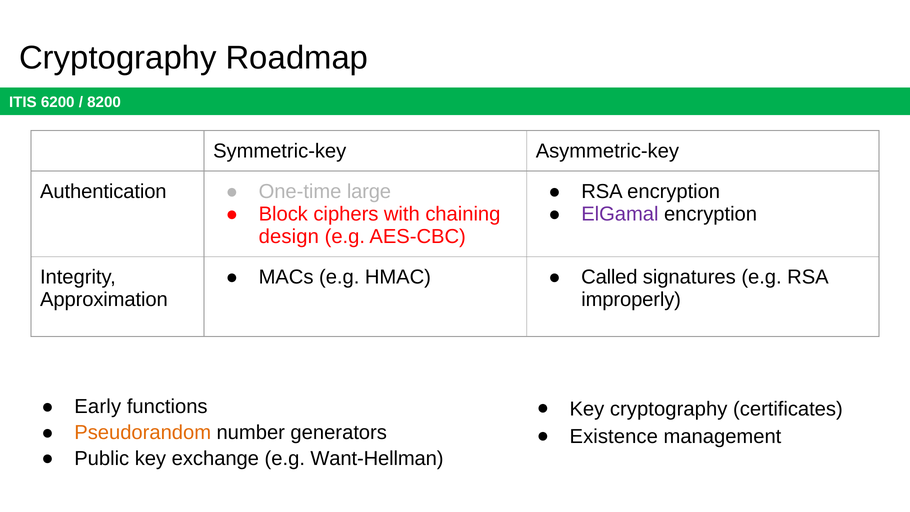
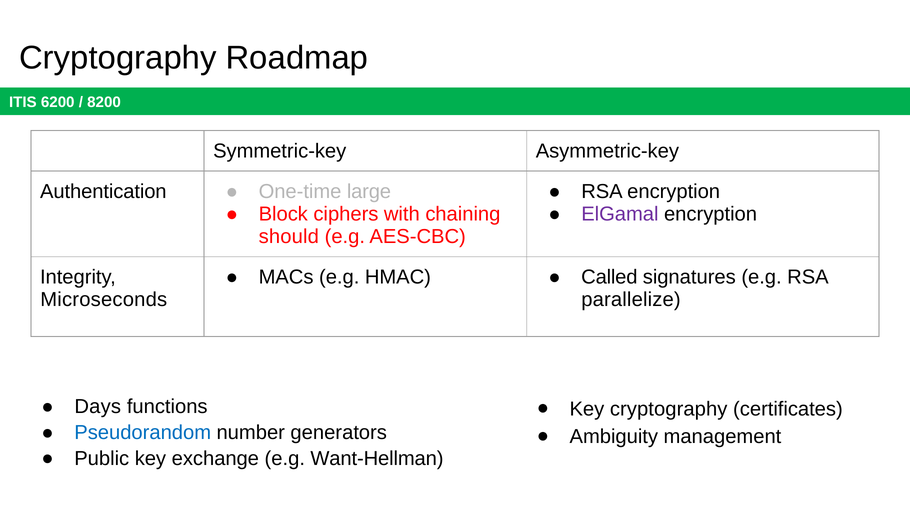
design: design -> should (289, 237)
Approximation: Approximation -> Microseconds (104, 300)
improperly: improperly -> parallelize (631, 300)
Early: Early -> Days (98, 407)
Pseudorandom colour: orange -> blue (143, 432)
Existence: Existence -> Ambiguity (614, 437)
